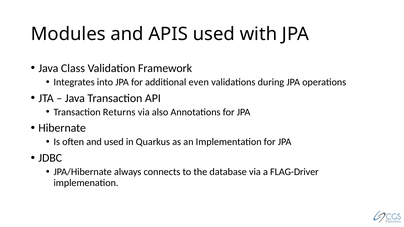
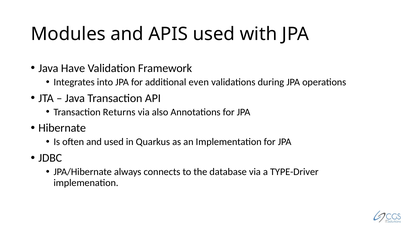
Class: Class -> Have (73, 68)
FLAG-Driver: FLAG-Driver -> TYPE-Driver (294, 172)
